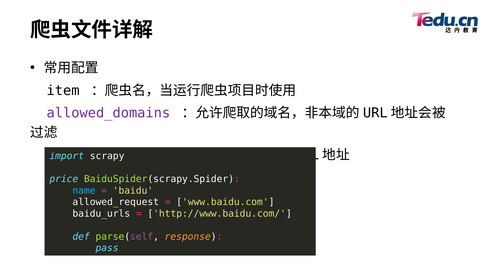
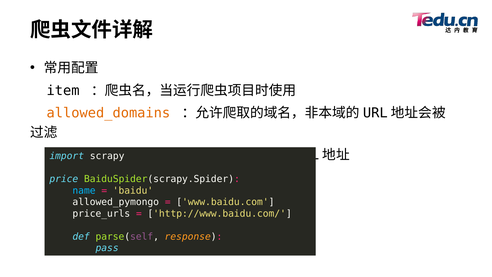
allowed_domains colour: purple -> orange (108, 113)
allowed_request: allowed_request -> allowed_pymongo (116, 202)
baidu_urls: baidu_urls -> price_urls (101, 213)
